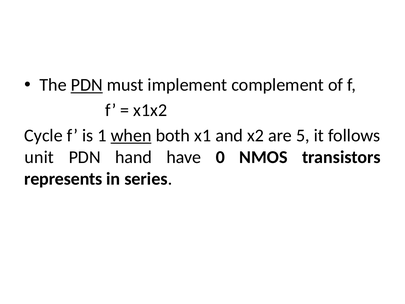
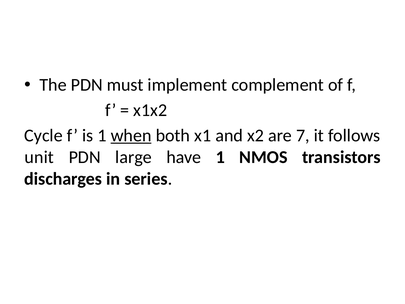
PDN underline: present -> none (87, 85)
5: 5 -> 7 (303, 135)
hand: hand -> large (133, 157)
have 0: 0 -> 1 (220, 157)
represents: represents -> discharges (63, 179)
